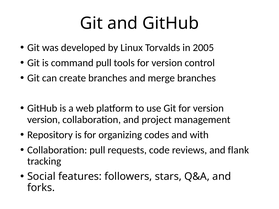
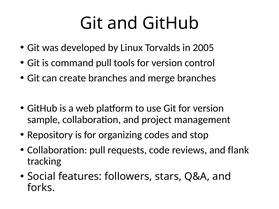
version: version -> sample (44, 120)
with: with -> stop (199, 135)
